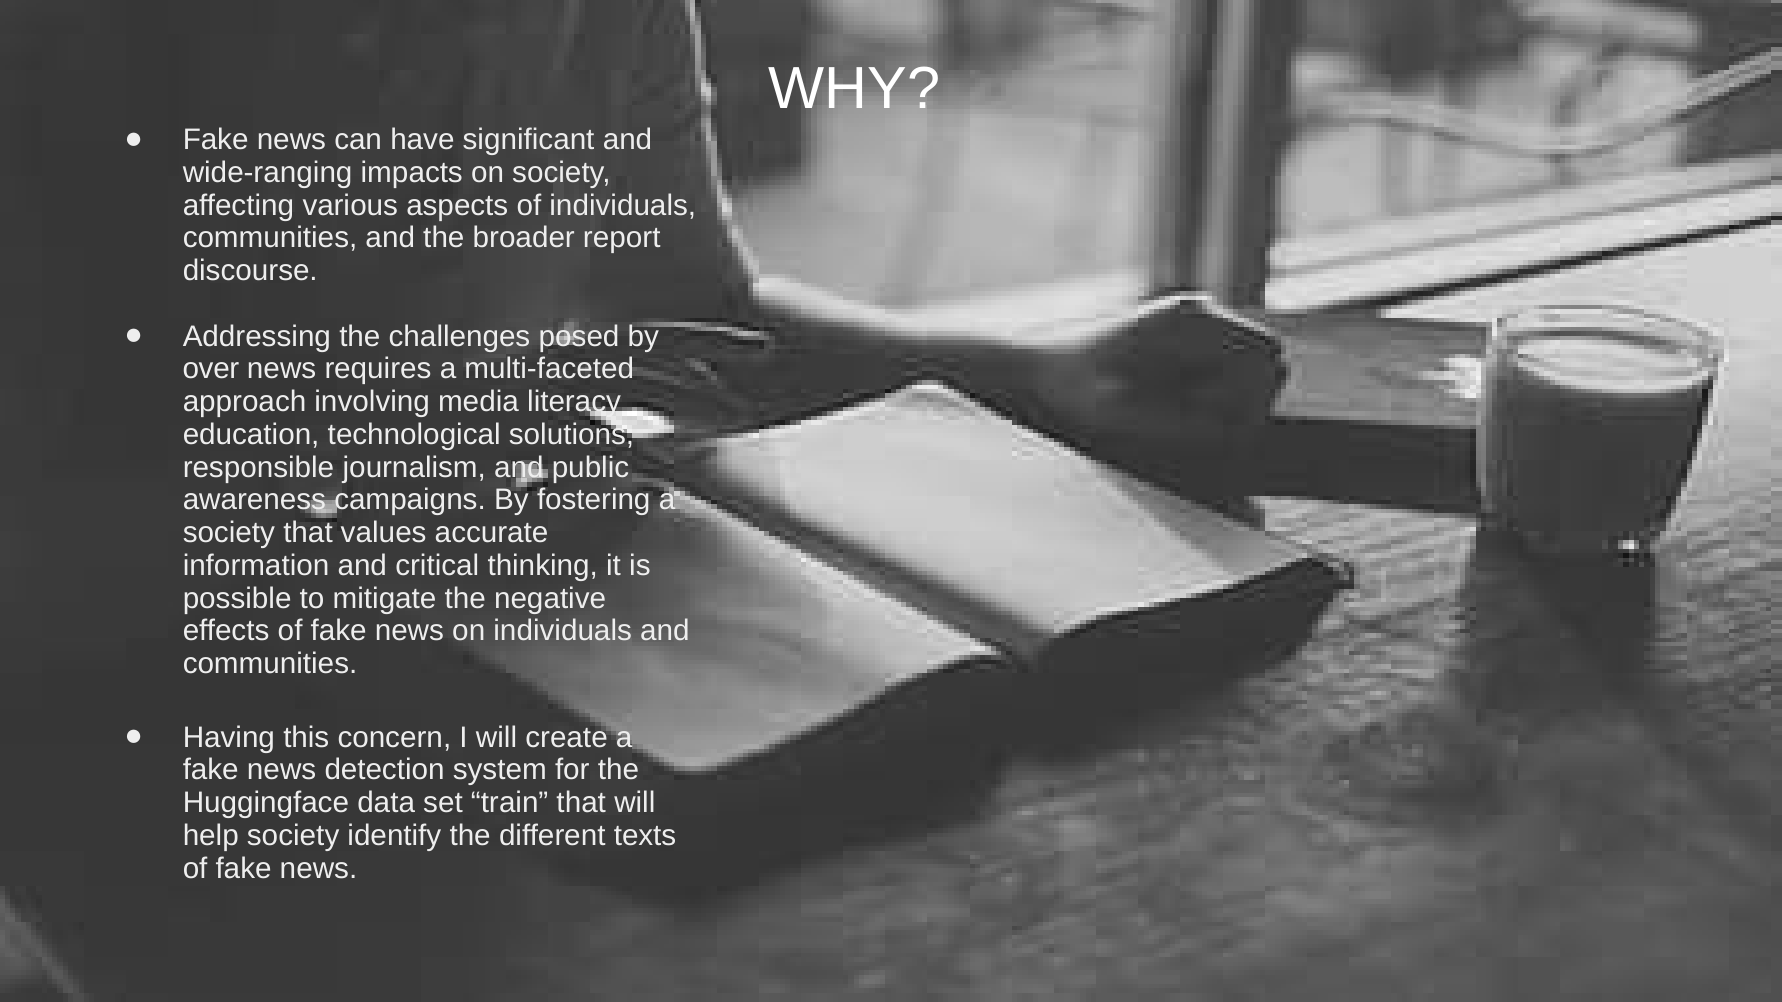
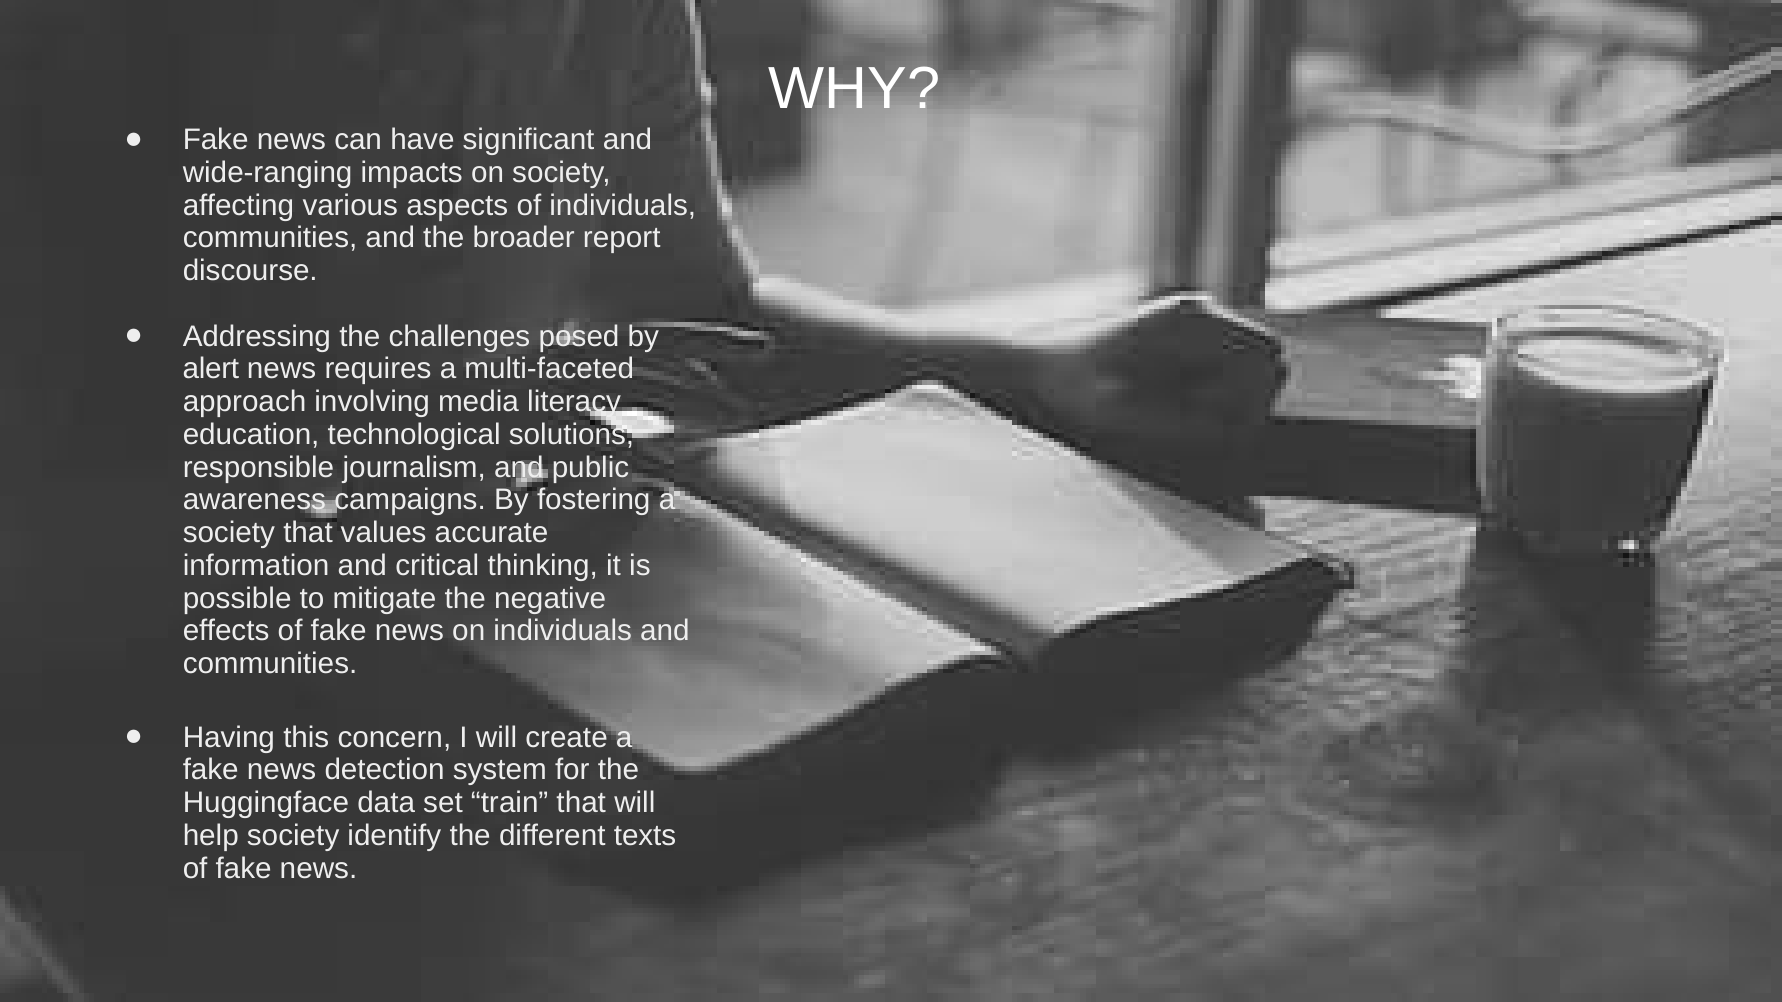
over: over -> alert (211, 369)
